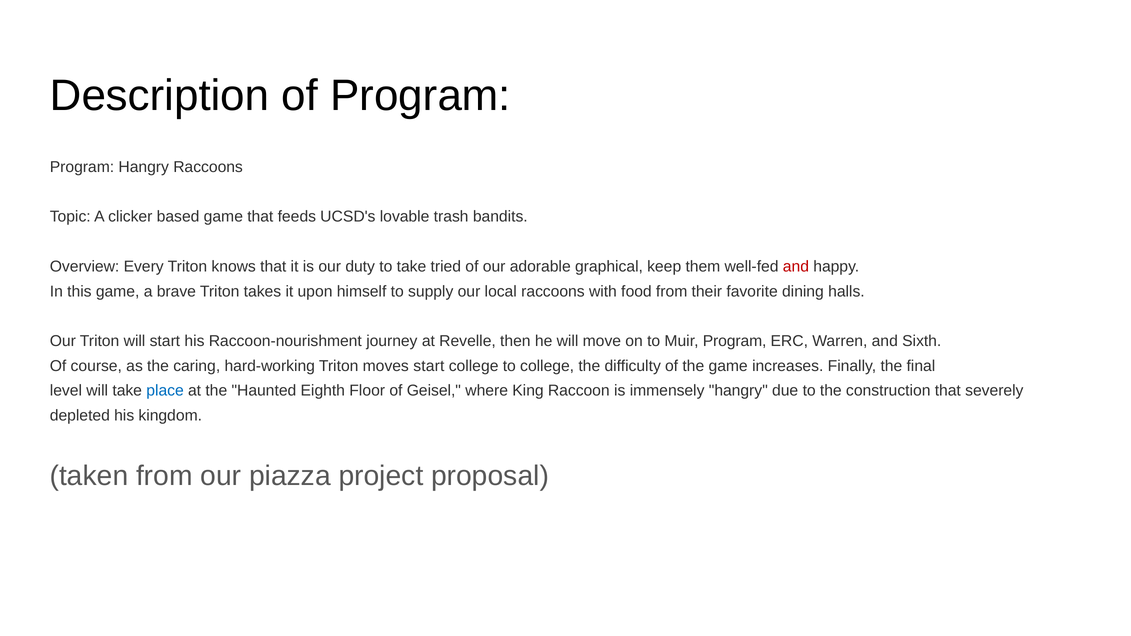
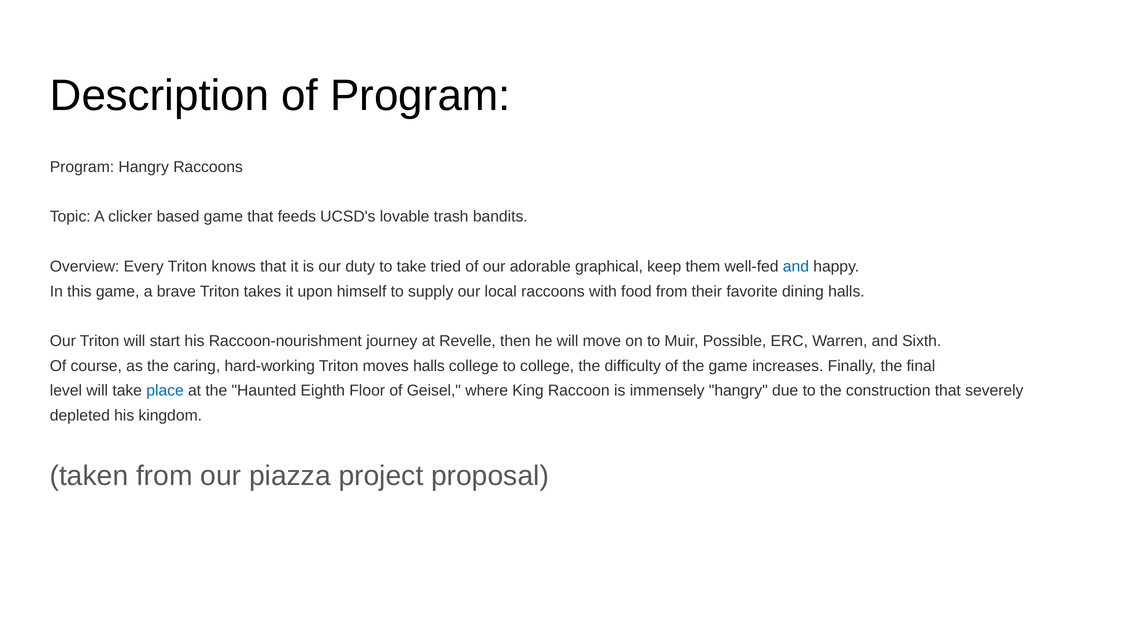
and colour: red -> blue (796, 267)
Muir Program: Program -> Possible (735, 341)
moves start: start -> halls (429, 366)
